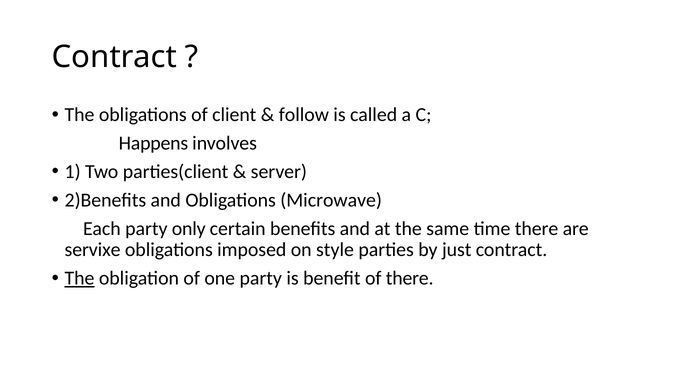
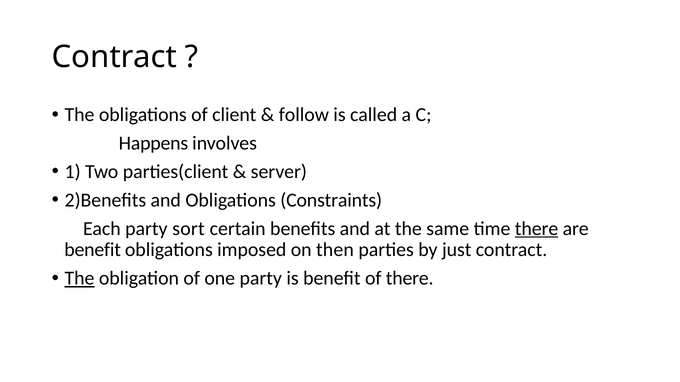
Microwave: Microwave -> Constraints (331, 200)
only: only -> sort (189, 229)
there underline: none -> present (537, 229)
servixe: servixe -> benefit (93, 250)
style: style -> then (335, 250)
